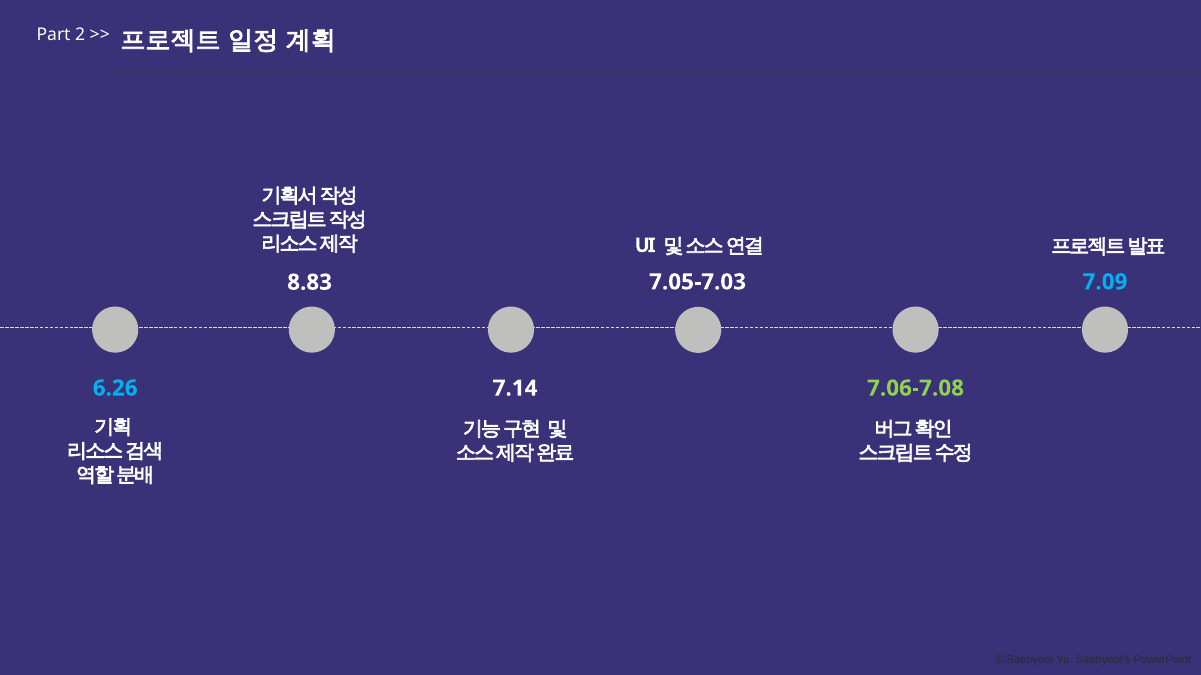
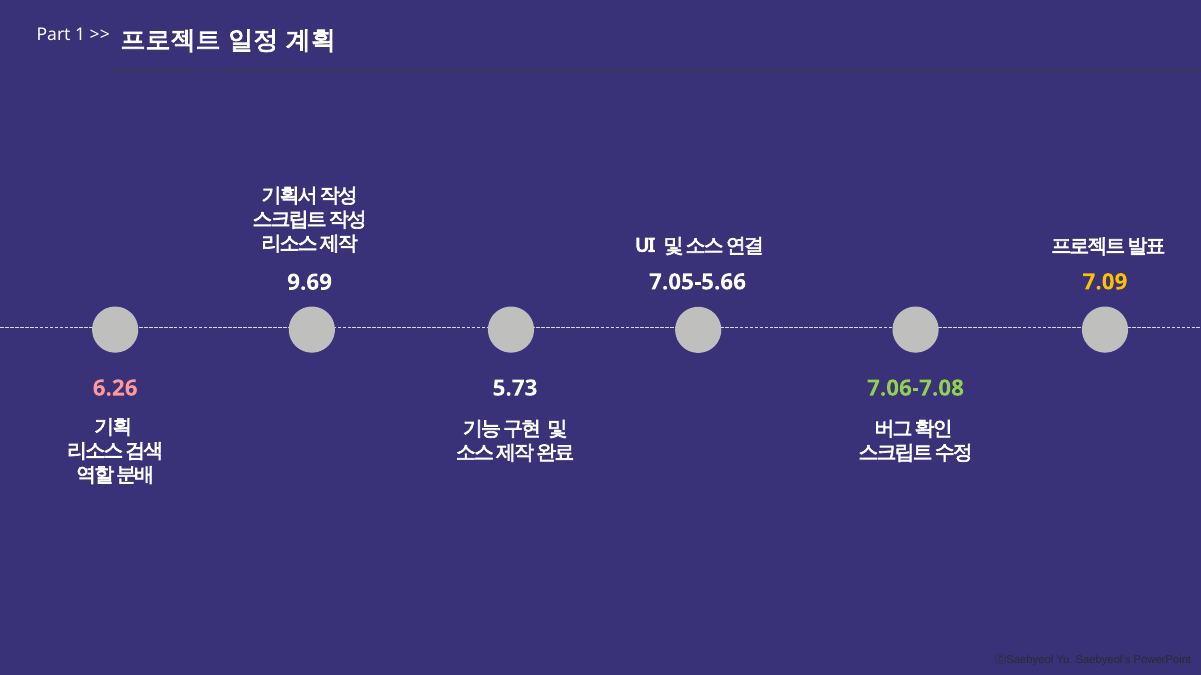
2: 2 -> 1 (80, 35)
7.09 colour: light blue -> yellow (1105, 282)
7.05-7.03: 7.05-7.03 -> 7.05-5.66 (698, 282)
8.83: 8.83 -> 9.69 (310, 283)
6.26 colour: light blue -> pink (115, 388)
7.14: 7.14 -> 5.73 (515, 388)
